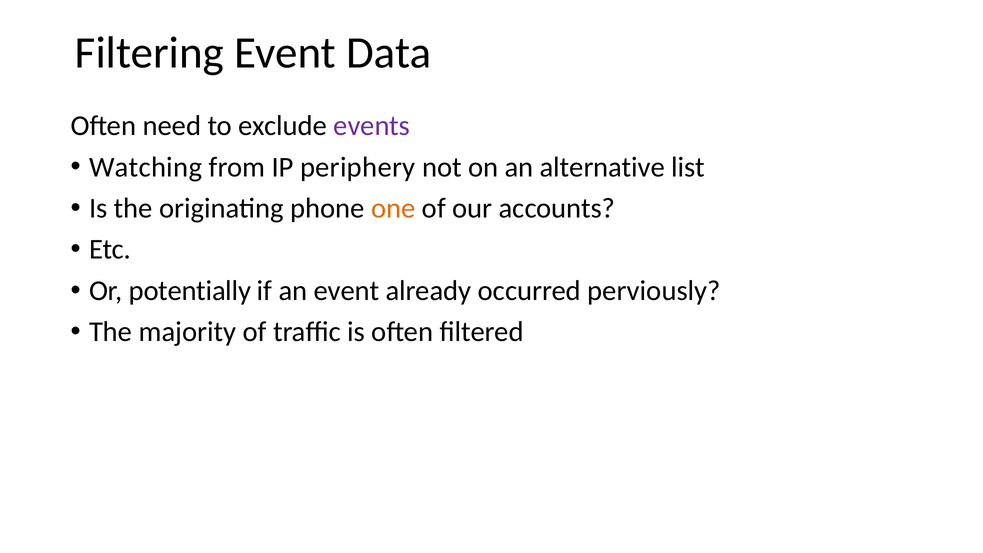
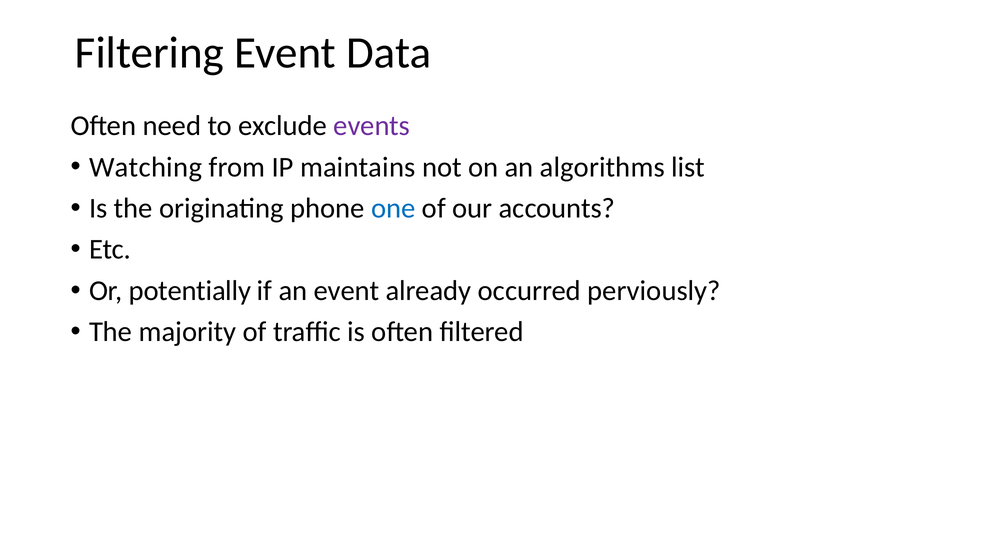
periphery: periphery -> maintains (358, 167)
alternative: alternative -> algorithms (602, 167)
one colour: orange -> blue (393, 208)
